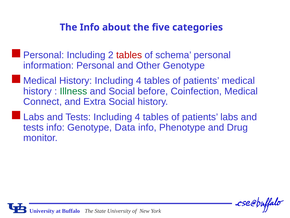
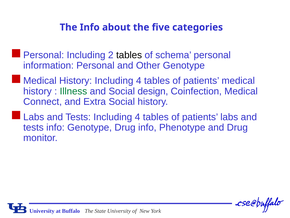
tables colour: red -> black (129, 55)
before: before -> design (153, 91)
Genotype Data: Data -> Drug (125, 127)
